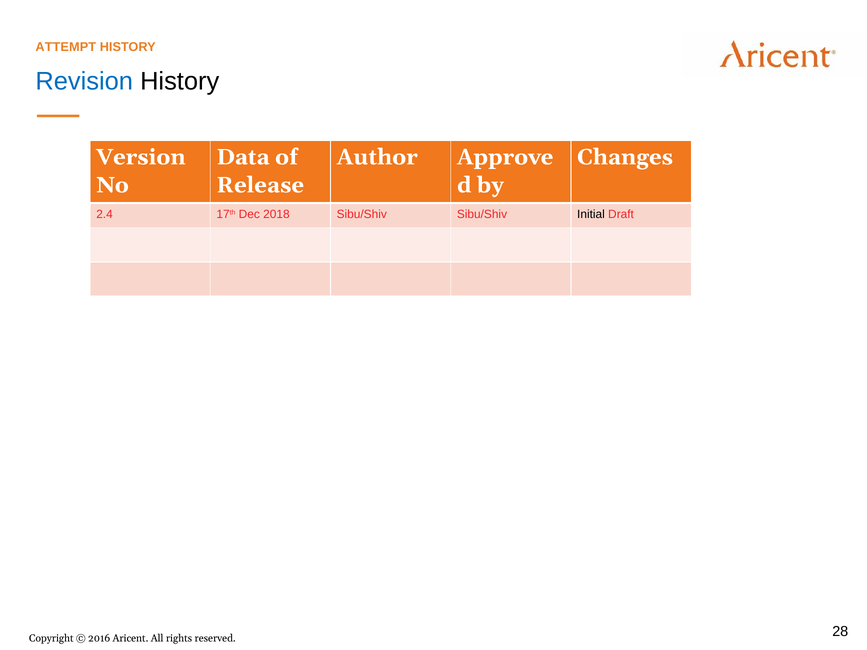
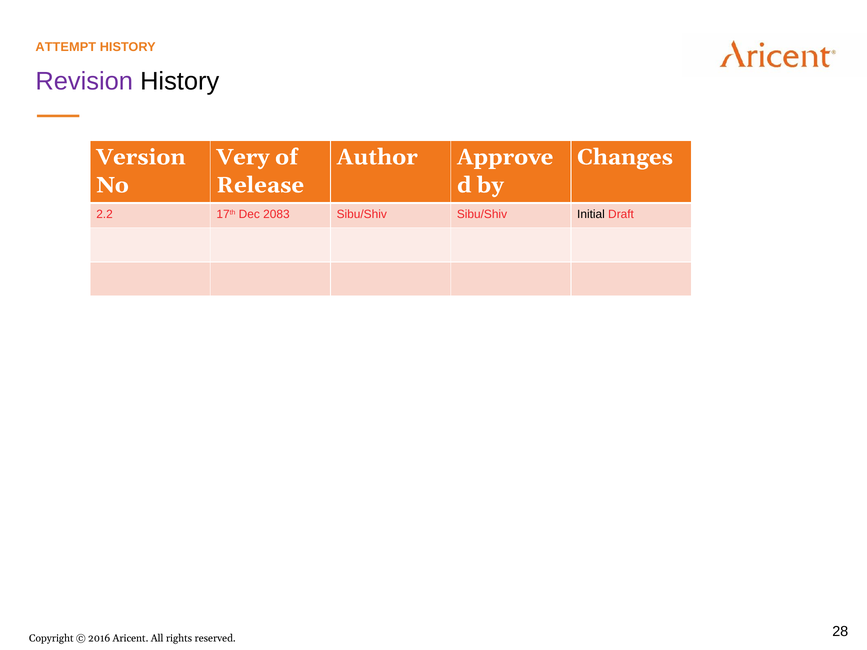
Revision colour: blue -> purple (84, 81)
Data: Data -> Very (243, 157)
2.4: 2.4 -> 2.2 (105, 214)
2018: 2018 -> 2083 (276, 214)
